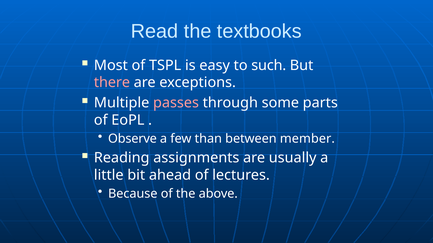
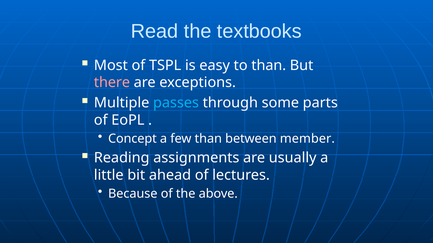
to such: such -> than (269, 65)
passes colour: pink -> light blue (176, 103)
Observe: Observe -> Concept (132, 139)
